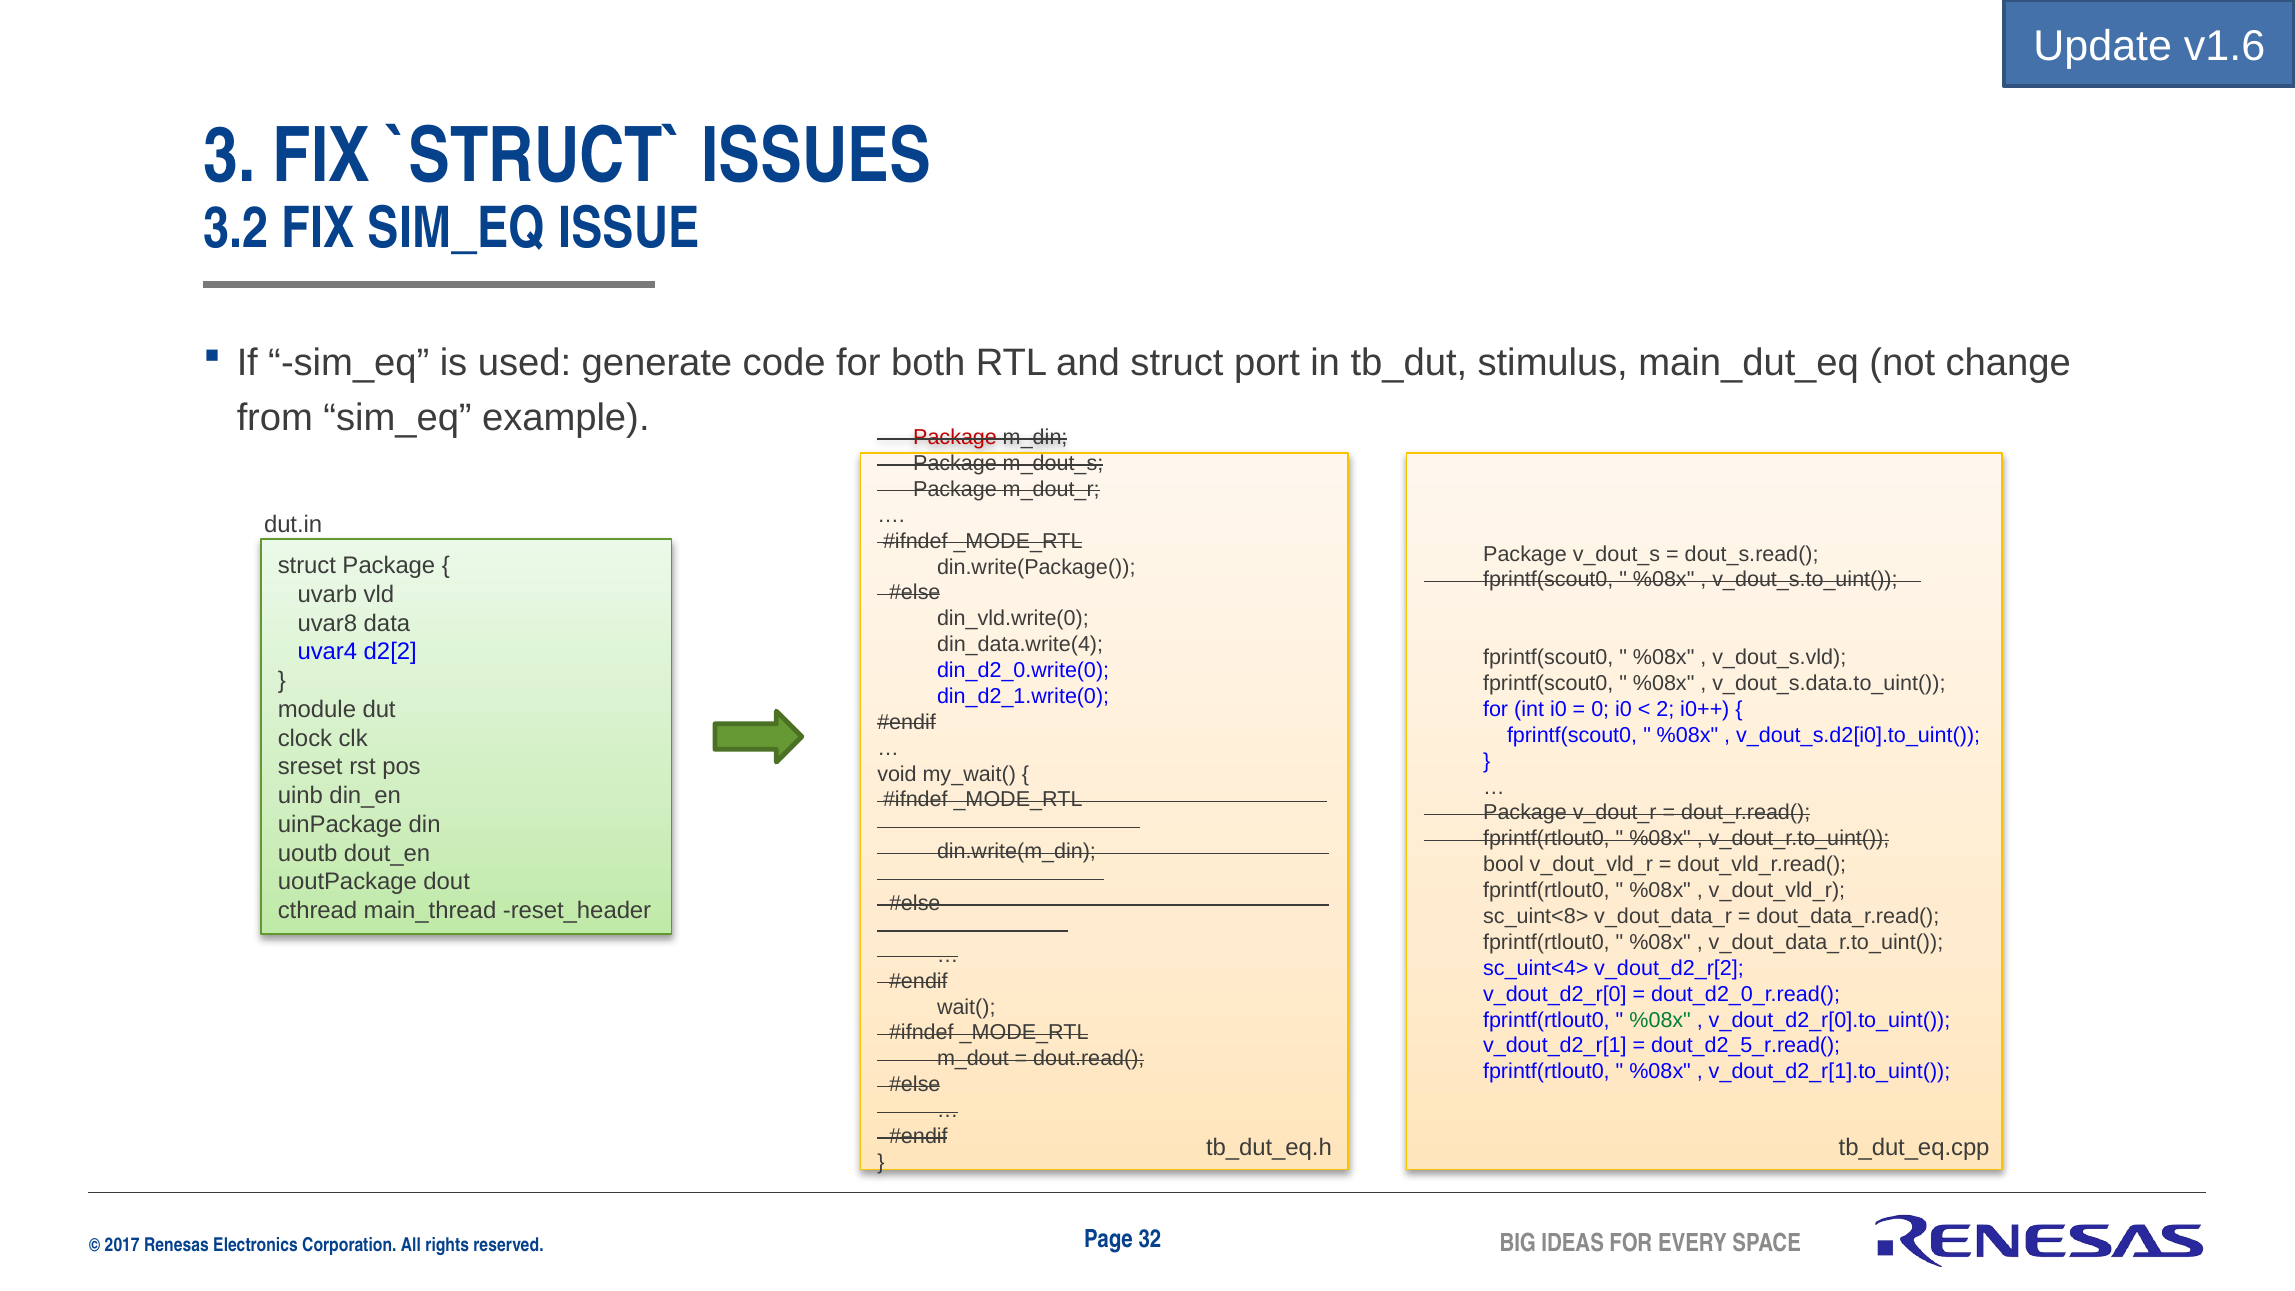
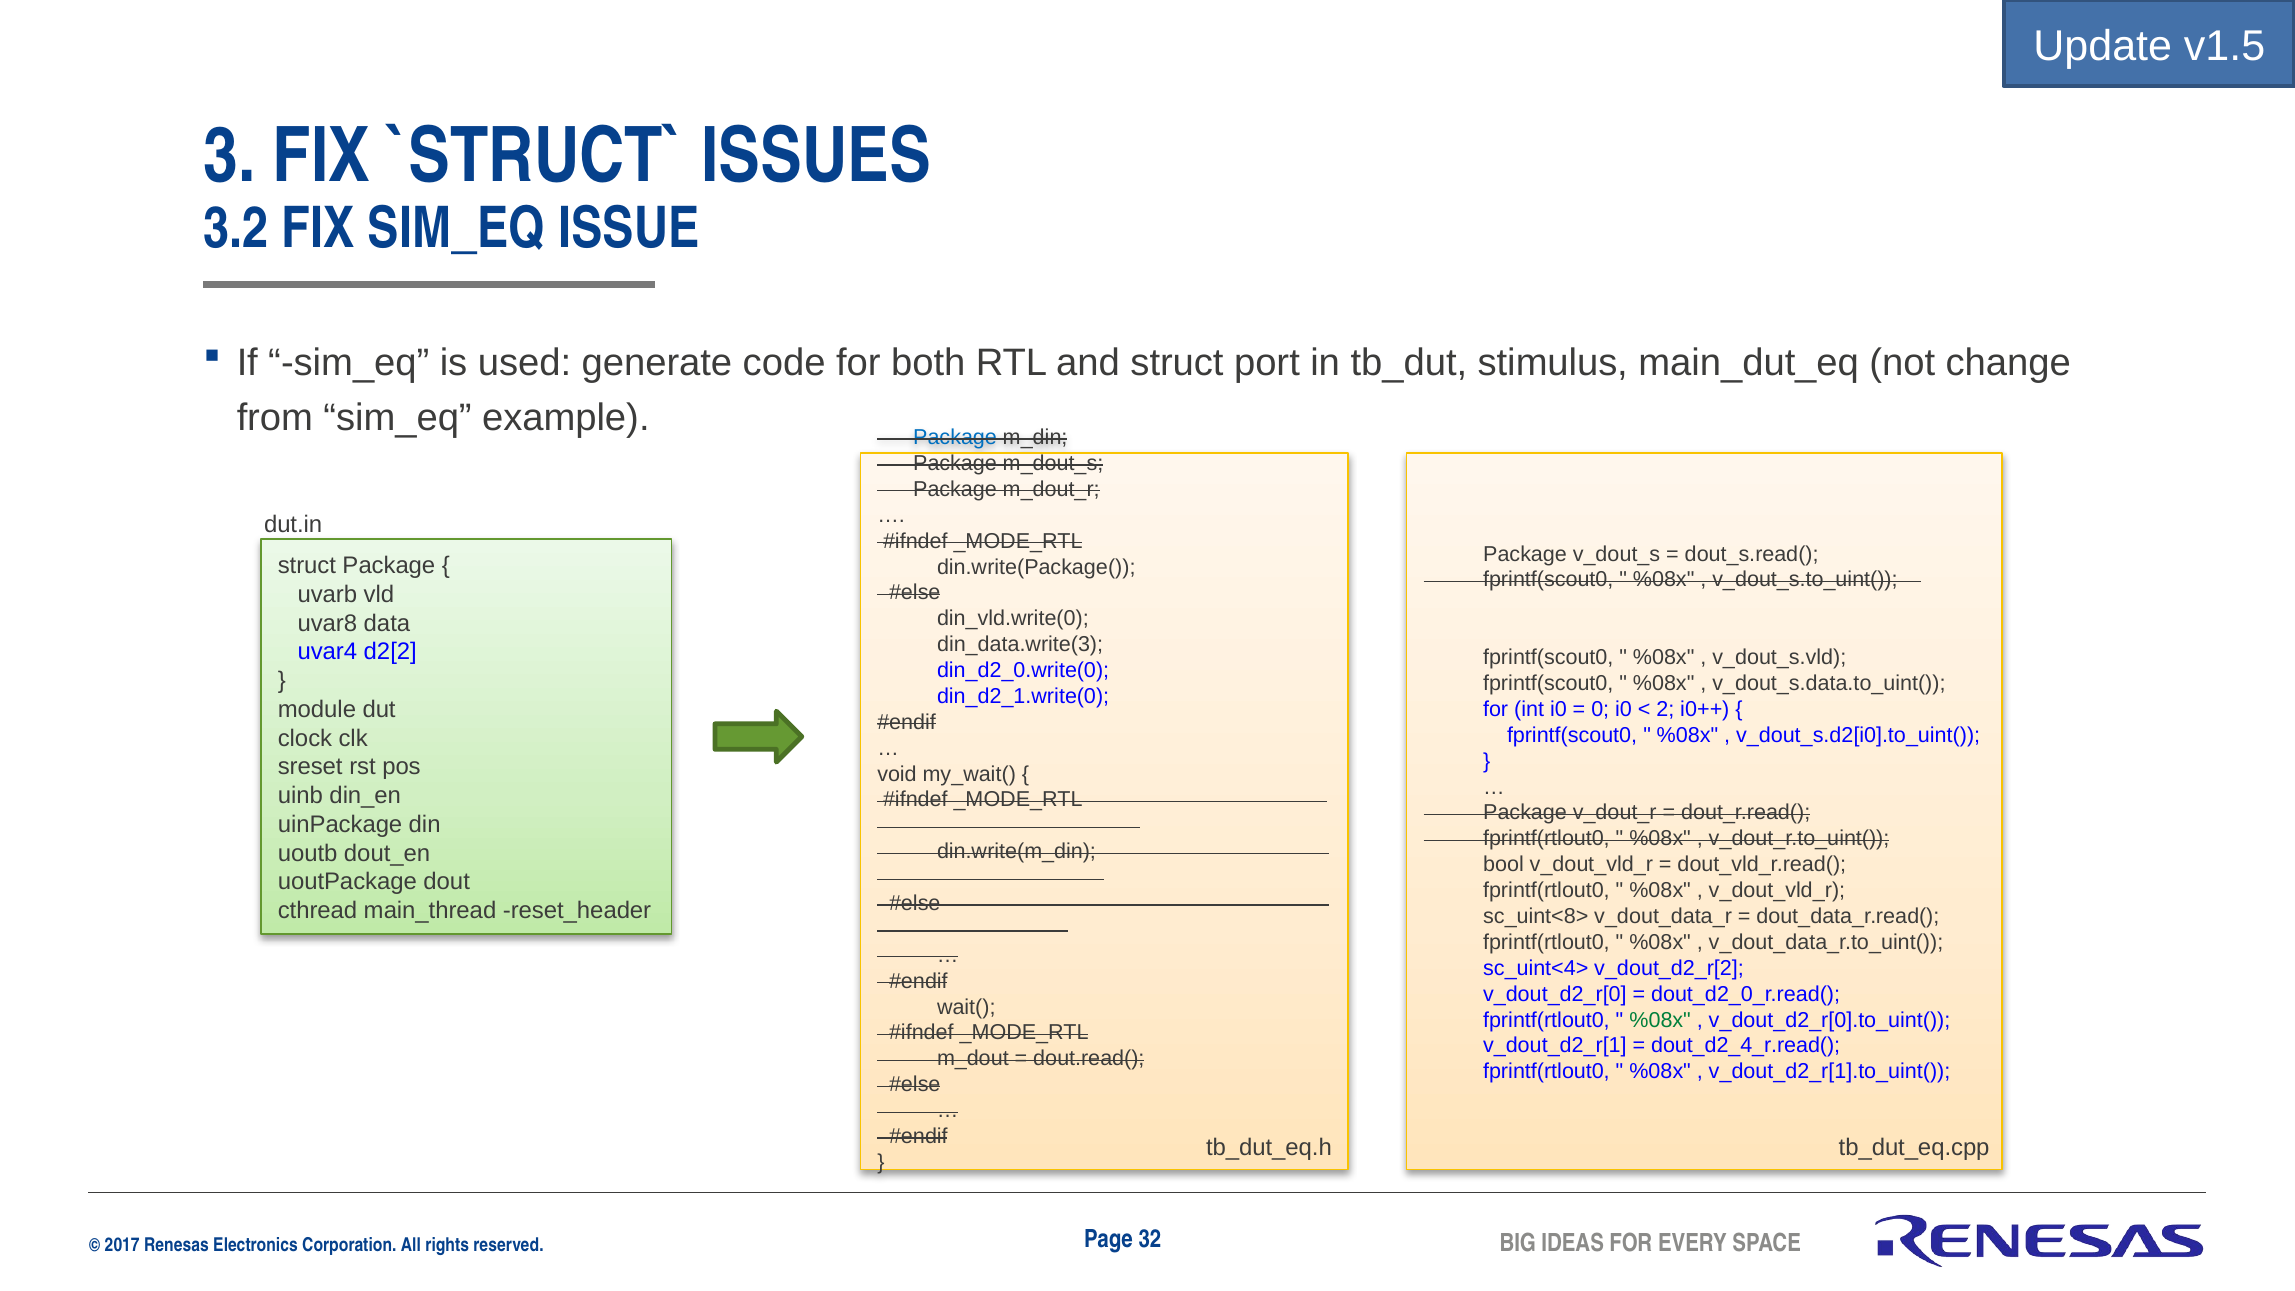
v1.6: v1.6 -> v1.5 (2225, 46)
Package colour: red -> blue (955, 437)
din_data.write(4: din_data.write(4 -> din_data.write(3 (1020, 645)
dout_d2_5_r.read(: dout_d2_5_r.read( -> dout_d2_4_r.read( (1746, 1046)
